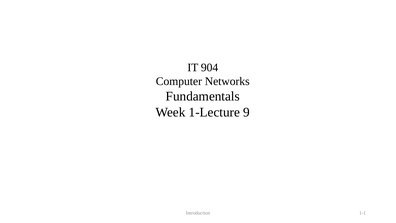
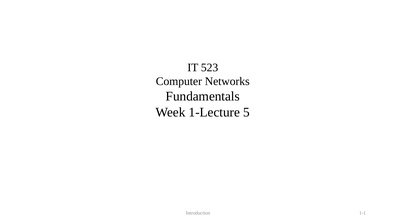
904: 904 -> 523 (210, 67)
9: 9 -> 5 (247, 112)
